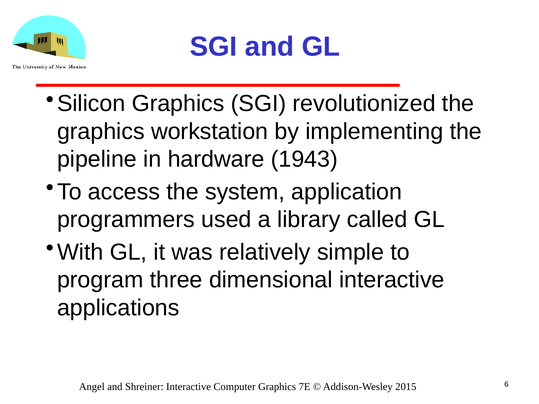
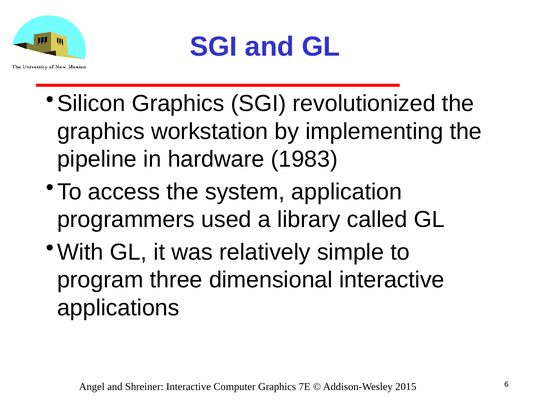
1943: 1943 -> 1983 (304, 159)
